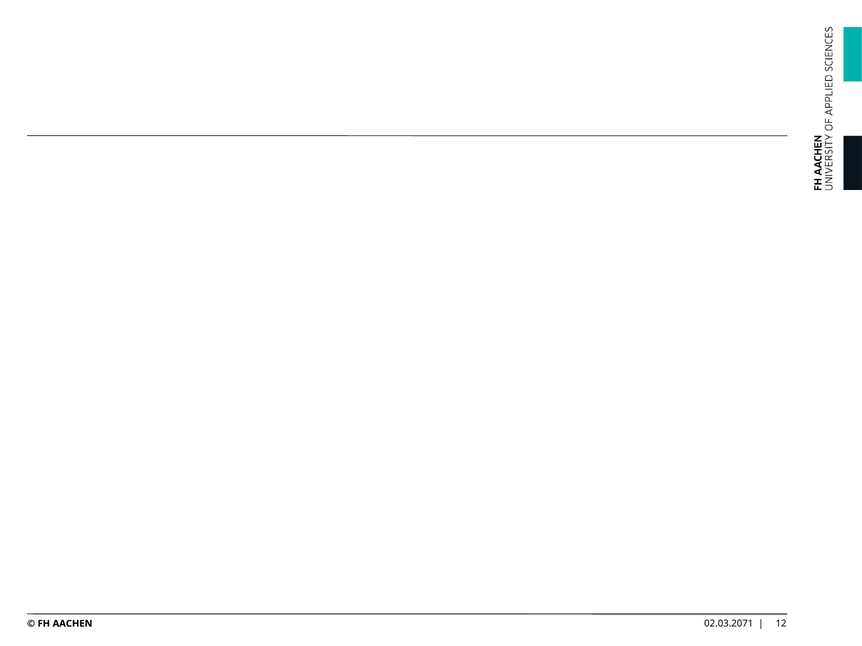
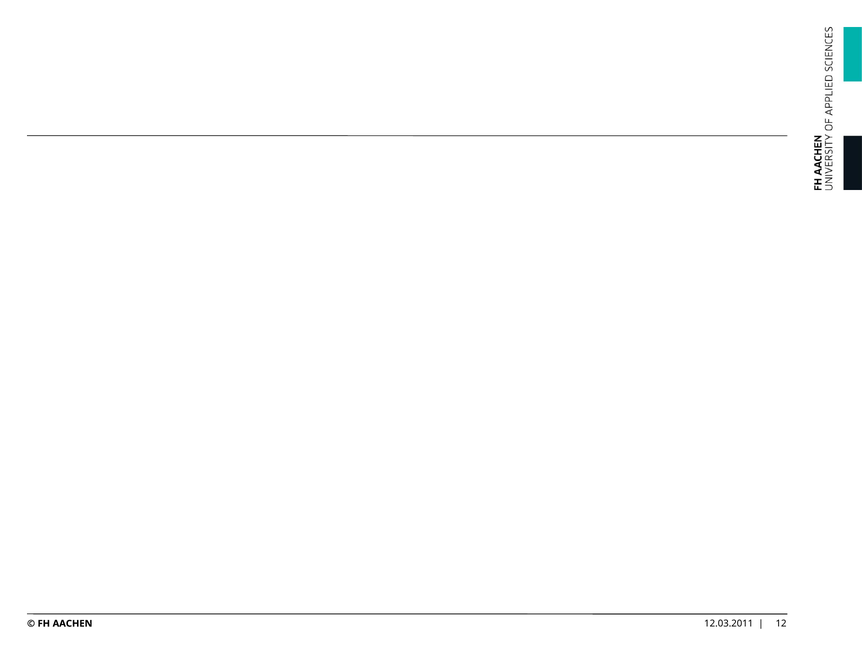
02.03.2071: 02.03.2071 -> 12.03.2011 (729, 624)
